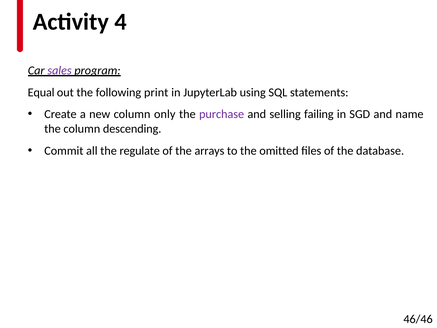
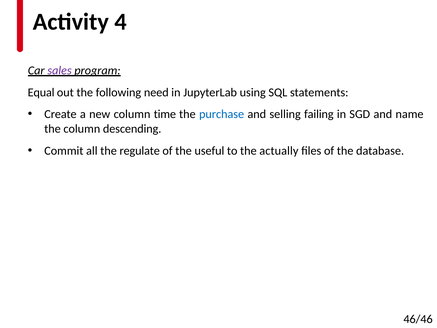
print: print -> need (156, 92)
only: only -> time (165, 114)
purchase colour: purple -> blue (222, 114)
arrays: arrays -> useful (209, 151)
omitted: omitted -> actually (279, 151)
